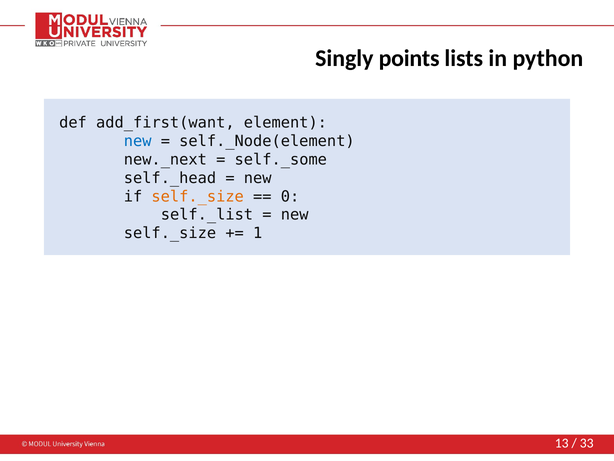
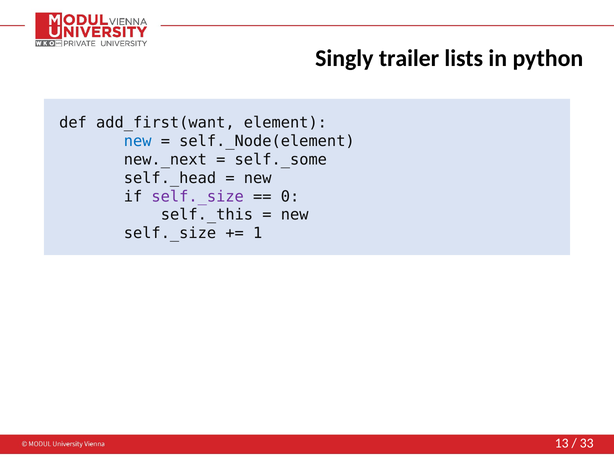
points: points -> trailer (409, 58)
self._size colour: orange -> purple (198, 196)
self._list: self._list -> self._this (207, 215)
